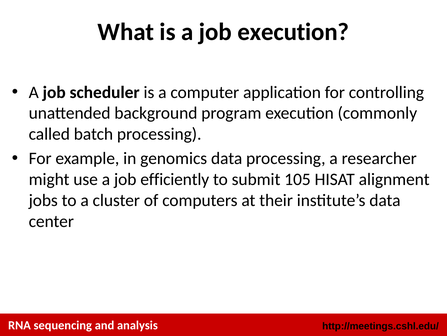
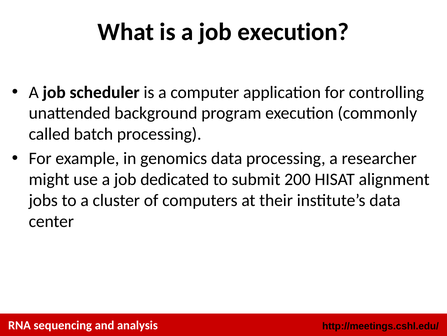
efficiently: efficiently -> dedicated (175, 179)
105: 105 -> 200 (298, 179)
